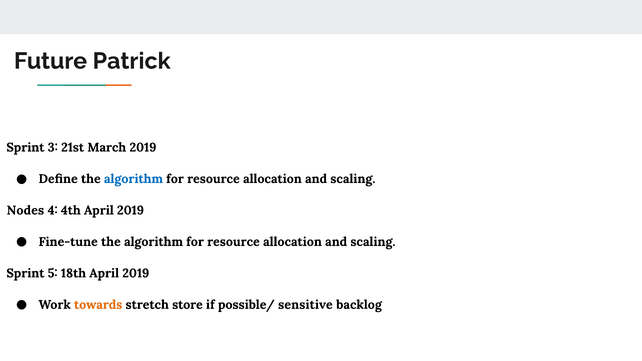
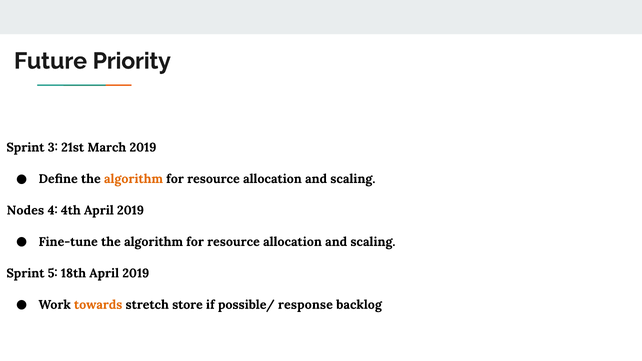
Patrick: Patrick -> Priority (132, 61)
algorithm colour: blue -> orange (133, 179)
sensitive: sensitive -> response (305, 305)
